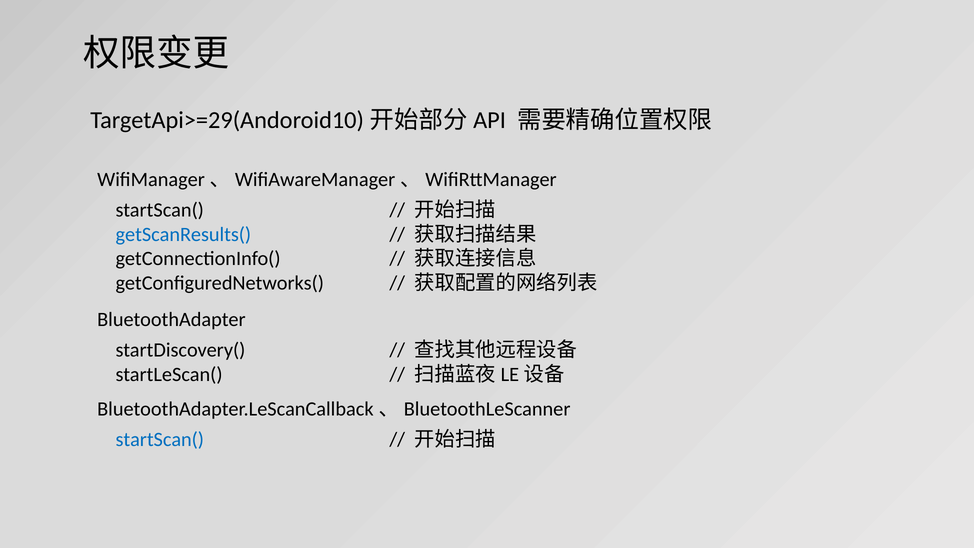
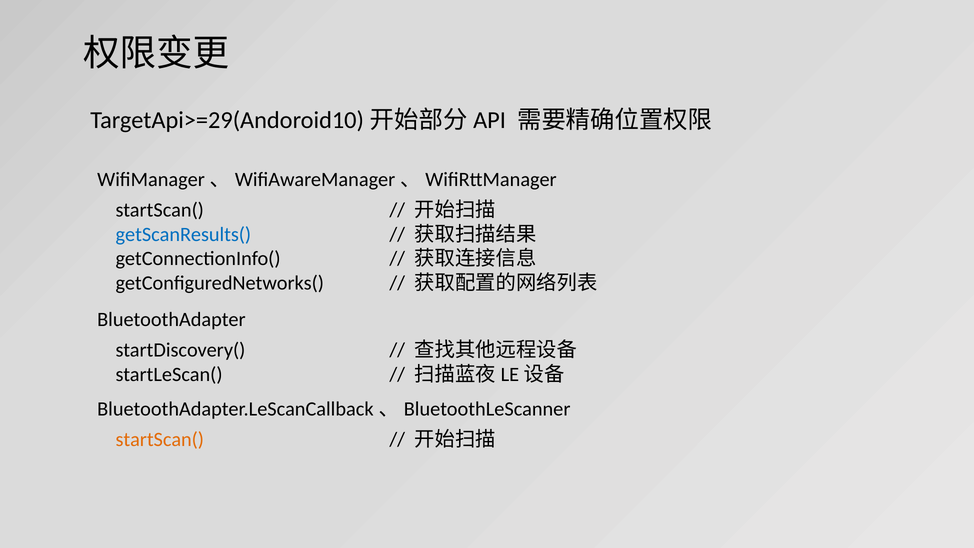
startScan( colour: blue -> orange (160, 439)
